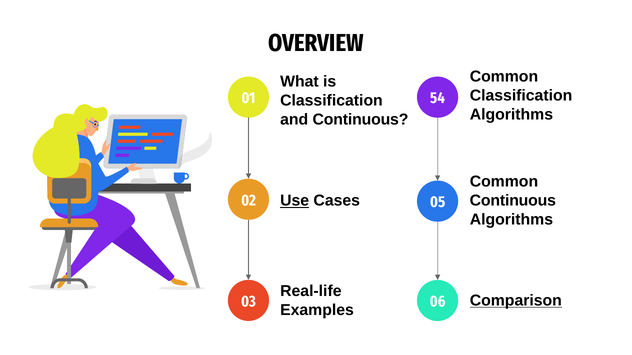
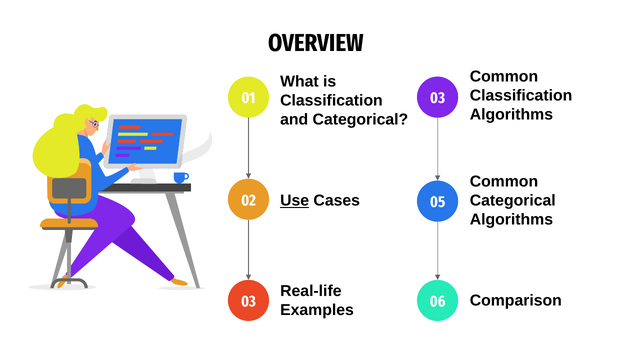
01 54: 54 -> 03 (437, 98)
and Continuous: Continuous -> Categorical (360, 120)
Continuous: Continuous -> Categorical (513, 201)
Comparison underline: present -> none (516, 301)
